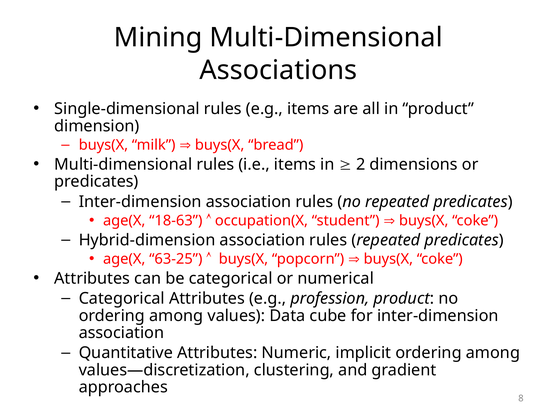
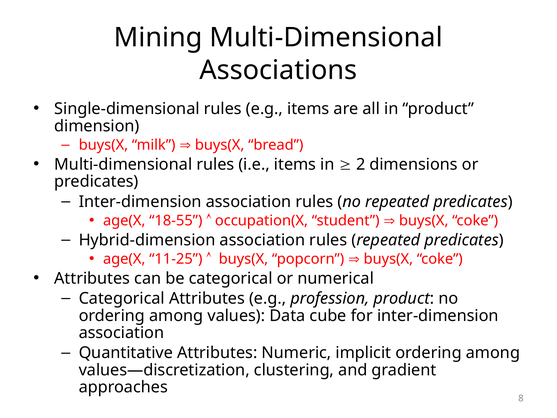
18-63: 18-63 -> 18-55 (176, 221)
63-25: 63-25 -> 11-25 (176, 259)
